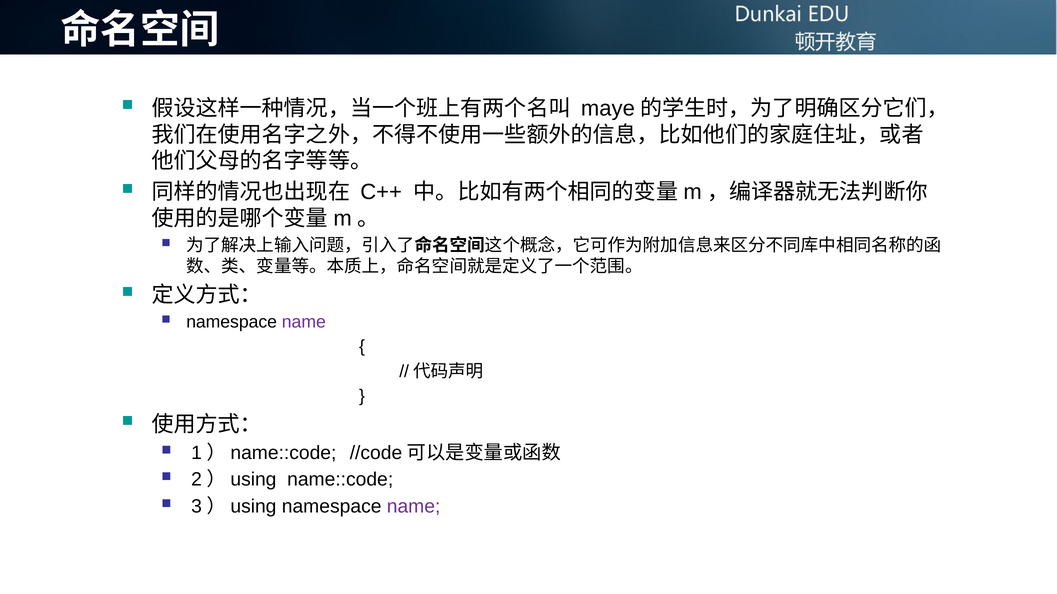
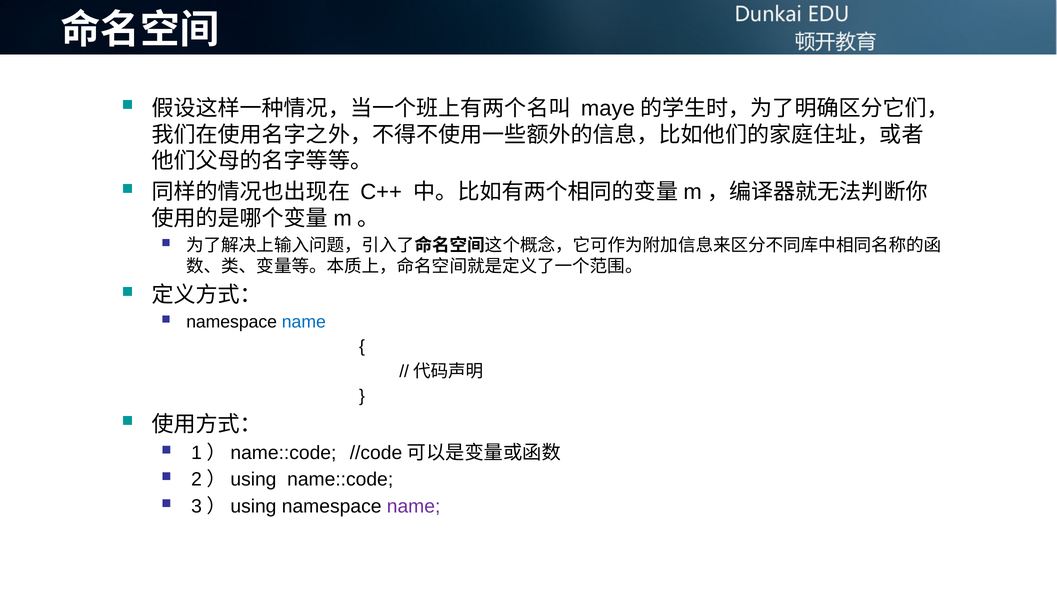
name colour: purple -> blue (304, 322)
